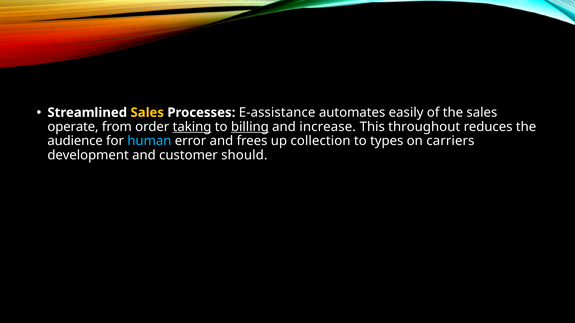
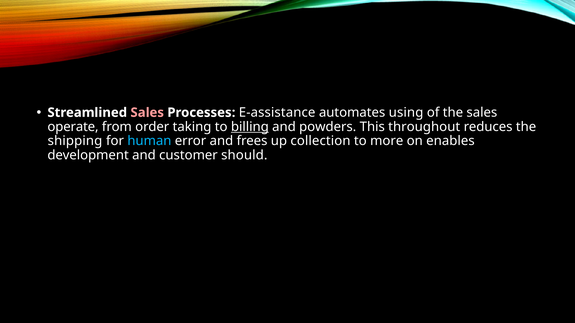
Sales colour: yellow -> pink (147, 113)
easily: easily -> using (406, 113)
taking underline: present -> none (192, 127)
increase: increase -> powders (328, 127)
audience: audience -> shipping (75, 141)
types: types -> more (387, 141)
carriers: carriers -> enables (450, 141)
